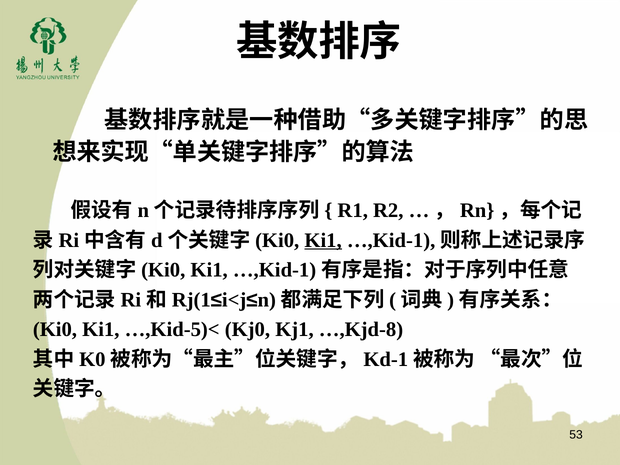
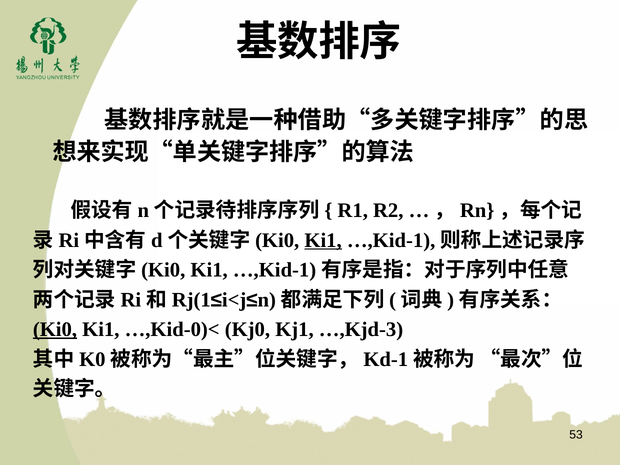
Ki0 underline: none -> present (55, 329)
…,Kid-5)<: …,Kid-5)< -> …,Kid-0)< (172, 329)
…,Kjd-8: …,Kjd-8 -> …,Kjd-3 (361, 329)
